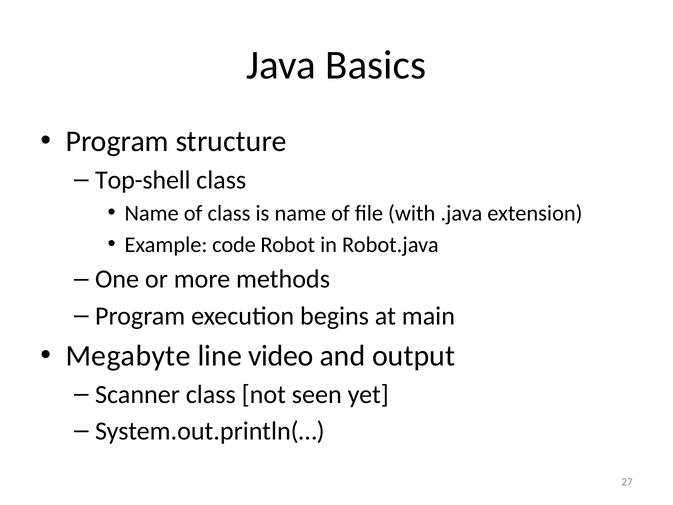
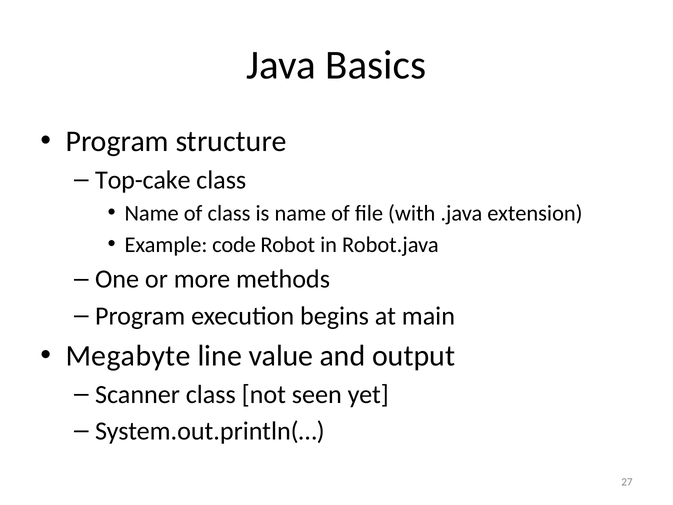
Top-shell: Top-shell -> Top-cake (143, 180)
video: video -> value (281, 356)
